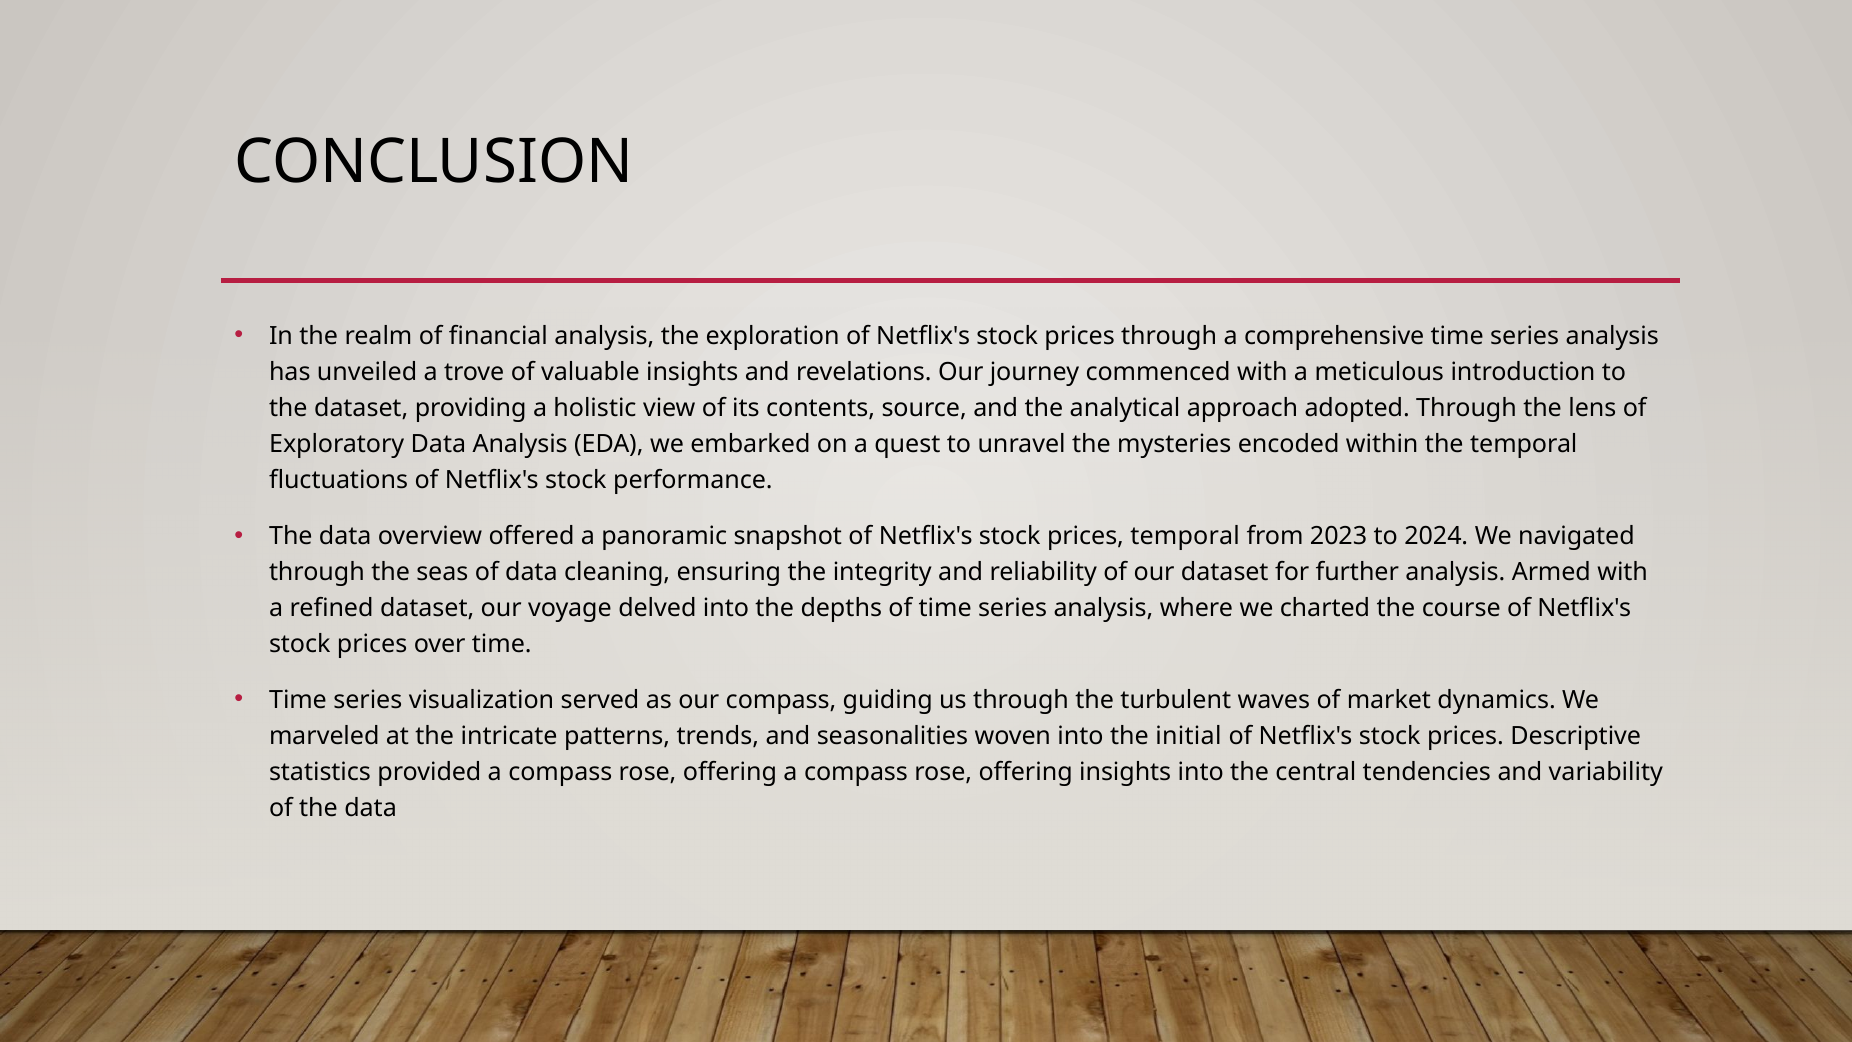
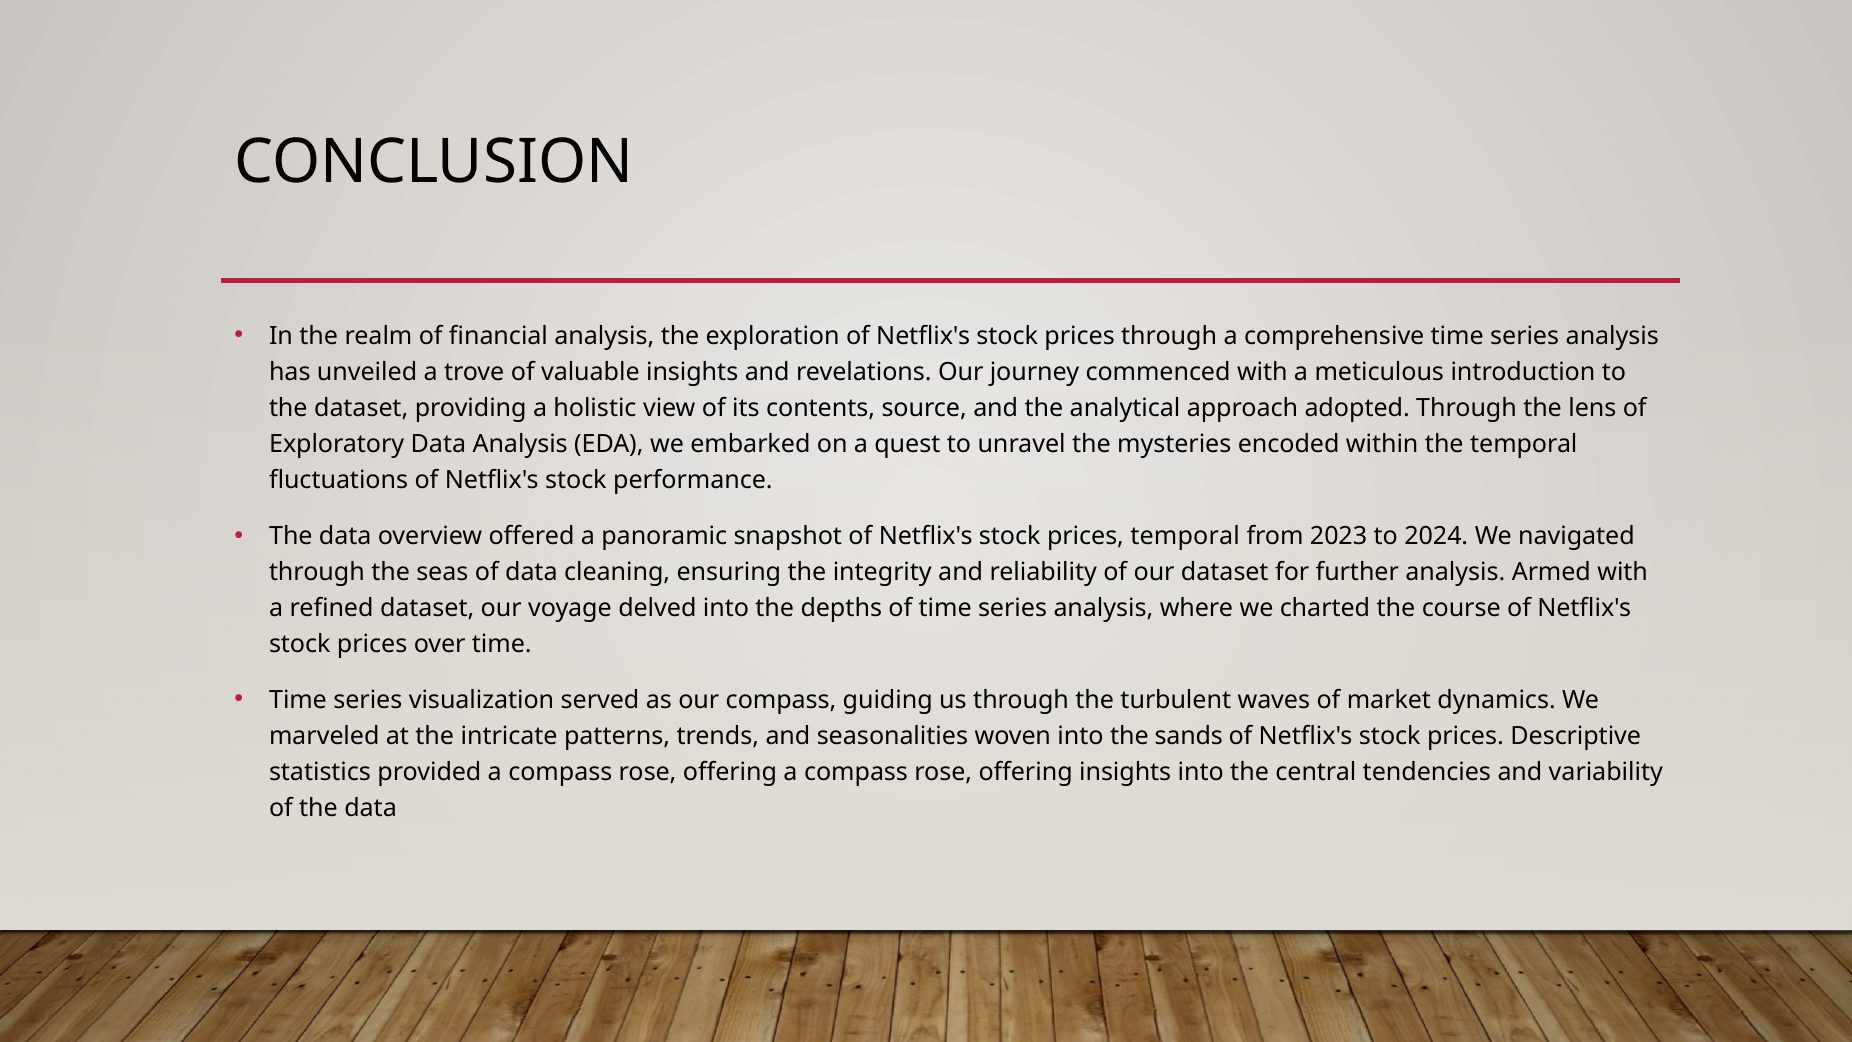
initial: initial -> sands (1189, 736)
